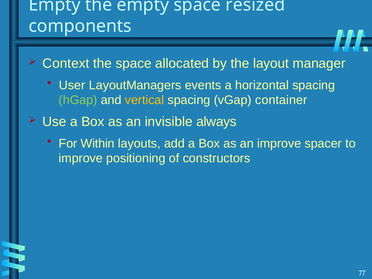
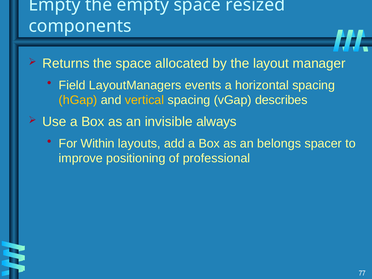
Context: Context -> Returns (66, 64)
User: User -> Field (72, 85)
hGap colour: light green -> yellow (78, 100)
container: container -> describes (281, 100)
an improve: improve -> belongs (279, 143)
constructors: constructors -> professional (217, 158)
